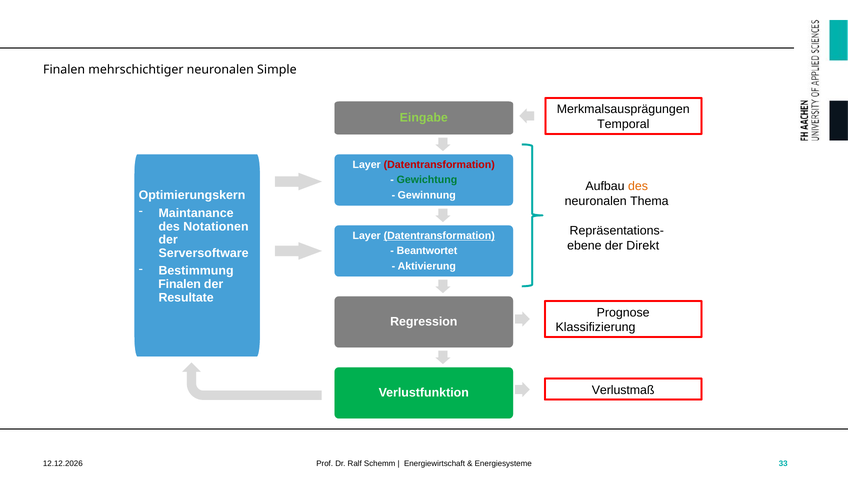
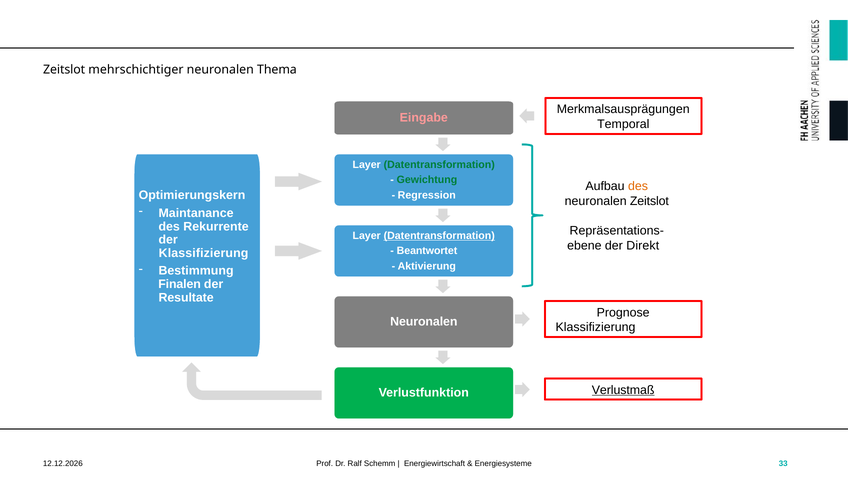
Finalen: Finalen -> Zeitslot (64, 70)
Simple: Simple -> Thema (277, 70)
Eingabe colour: light green -> pink (424, 118)
Datentransformation colour: red -> green (439, 165)
Gewinnung: Gewinnung -> Regression (427, 195)
neuronalen Thema: Thema -> Zeitslot (649, 201)
Notationen: Notationen -> Rekurrente (216, 226)
Serversoftware: Serversoftware -> Klassifizierung (204, 253)
Regression: Regression -> Neuronalen (424, 322)
Verlustmaß underline: none -> present (623, 390)
